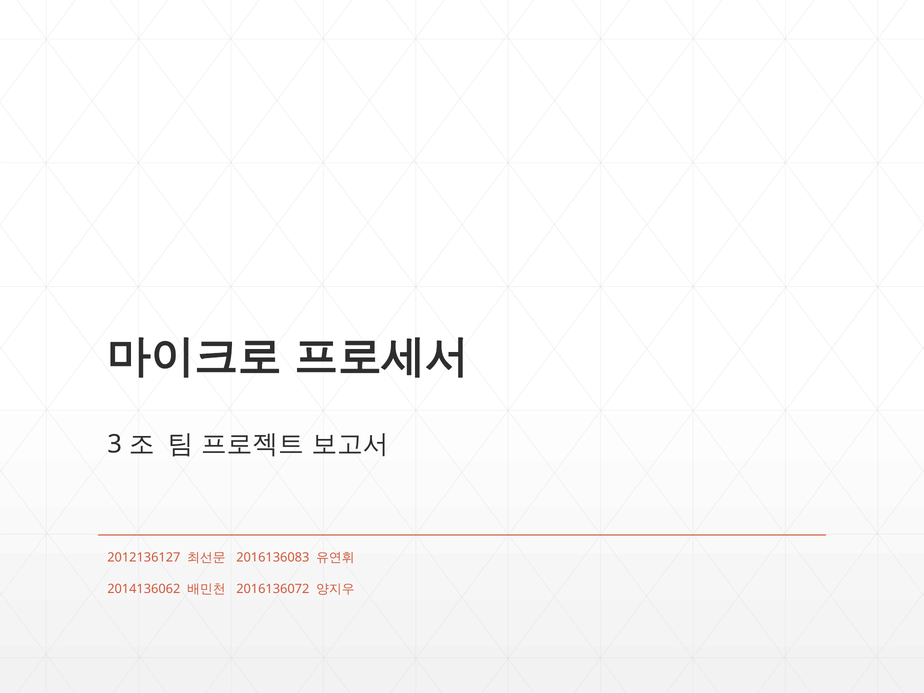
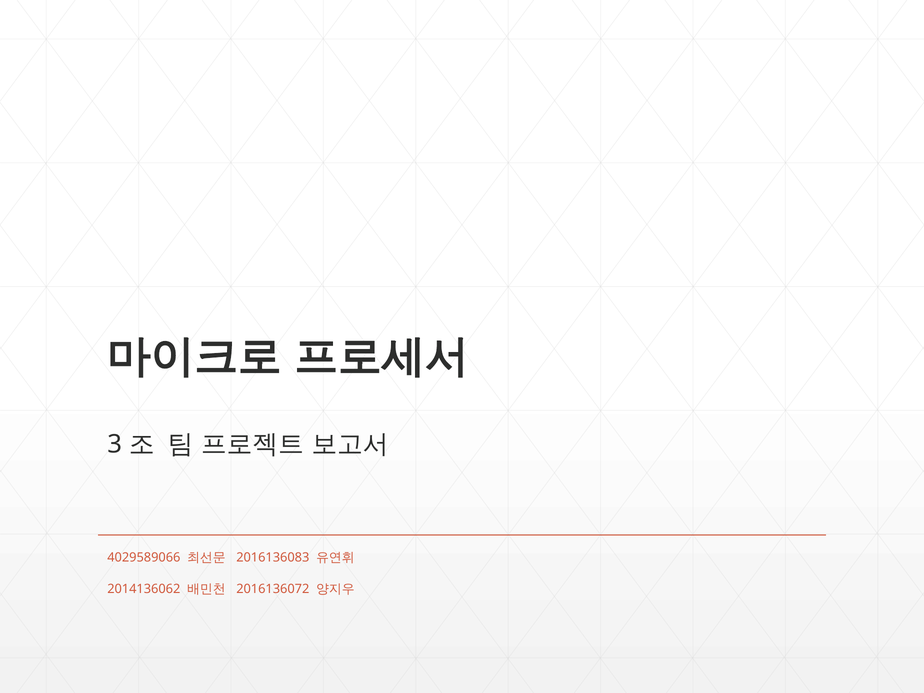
2012136127: 2012136127 -> 4029589066 (144, 558)
